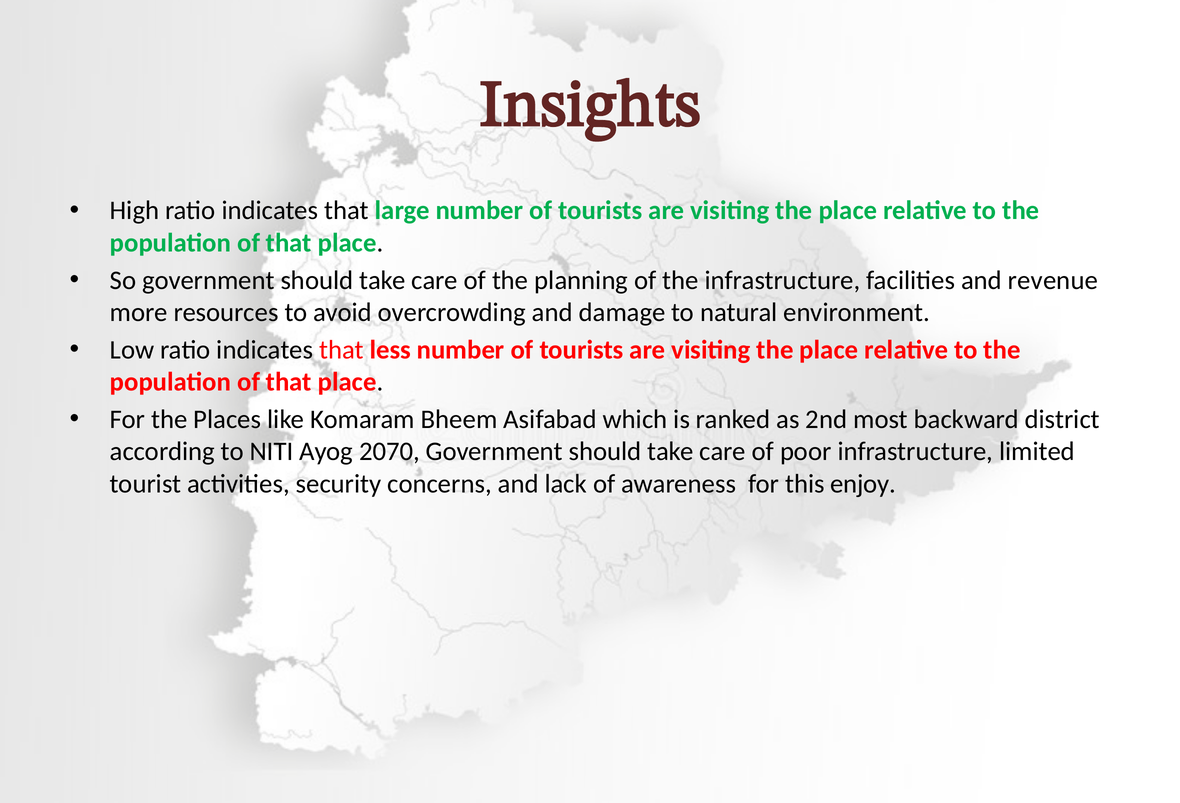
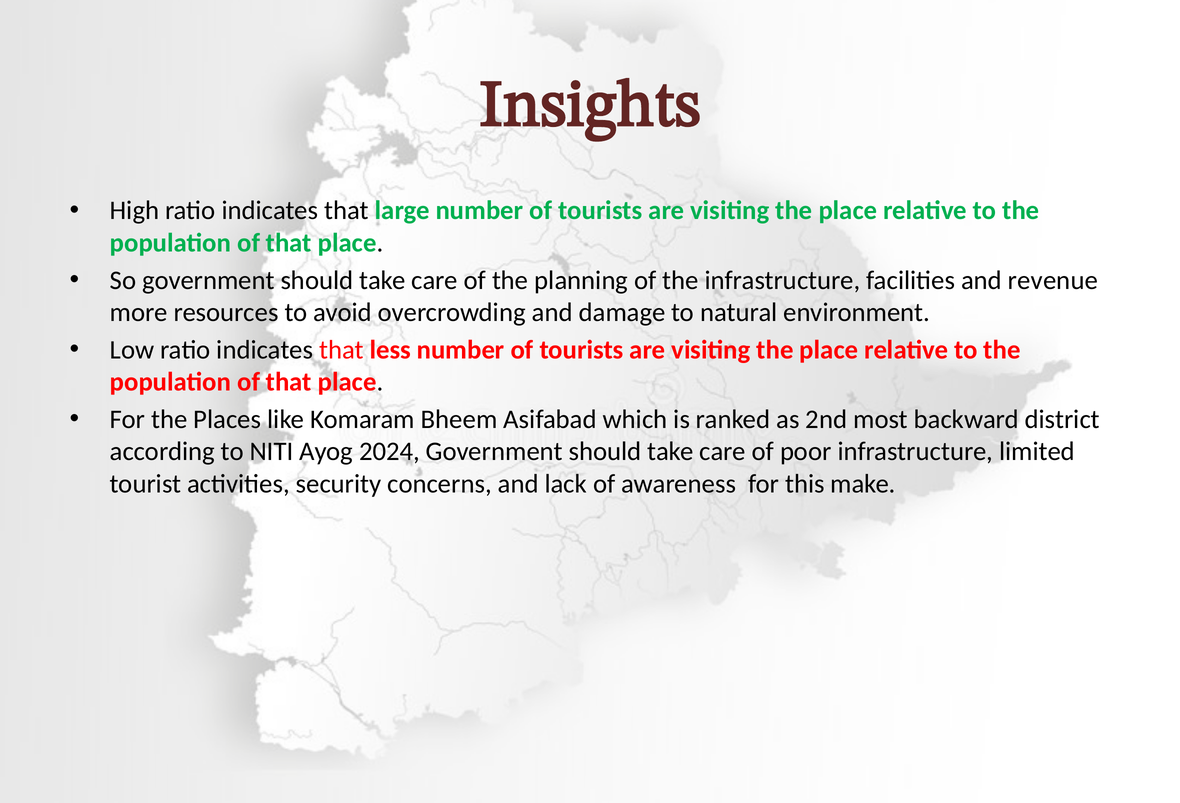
2070: 2070 -> 2024 (389, 451)
enjoy: enjoy -> make (863, 484)
